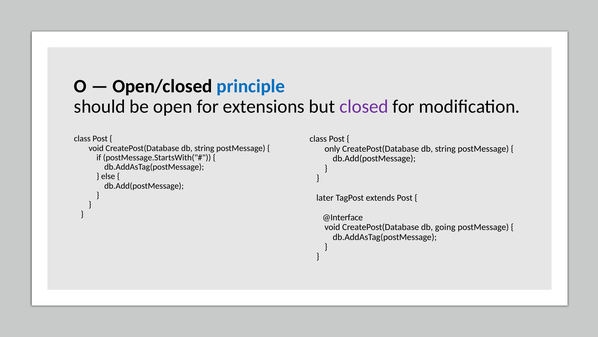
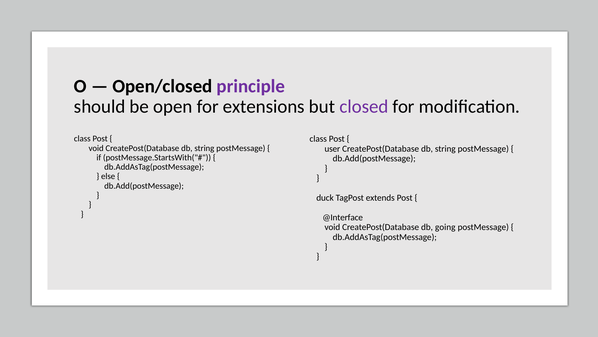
principle colour: blue -> purple (251, 86)
only: only -> user (332, 148)
later: later -> duck (325, 197)
